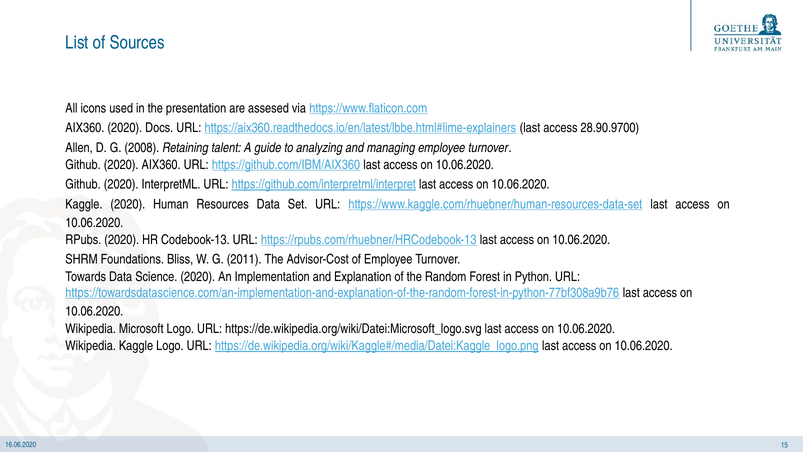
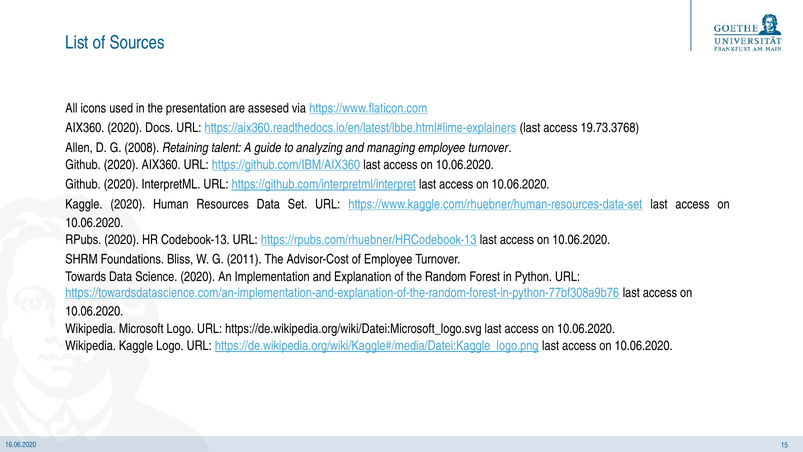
28.90.9700: 28.90.9700 -> 19.73.3768 (610, 128)
